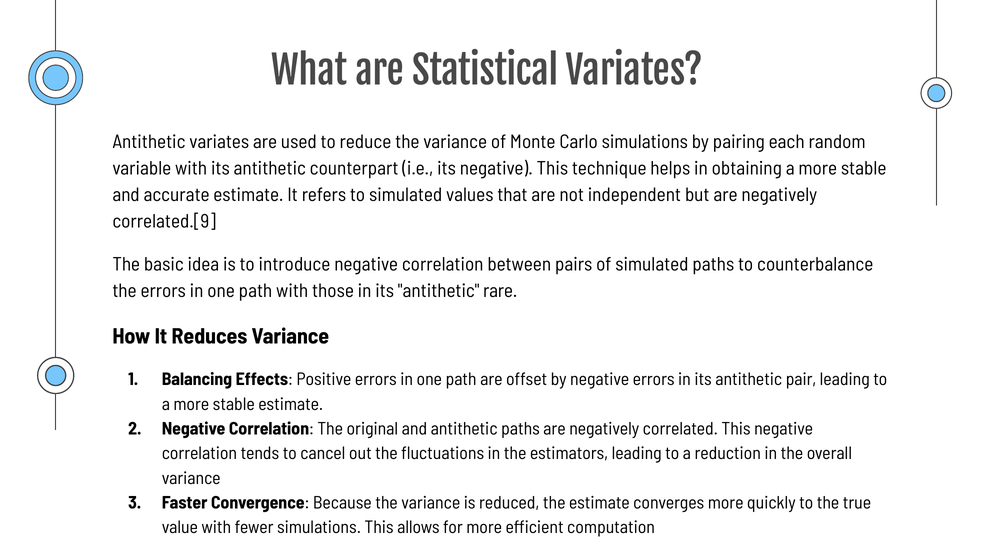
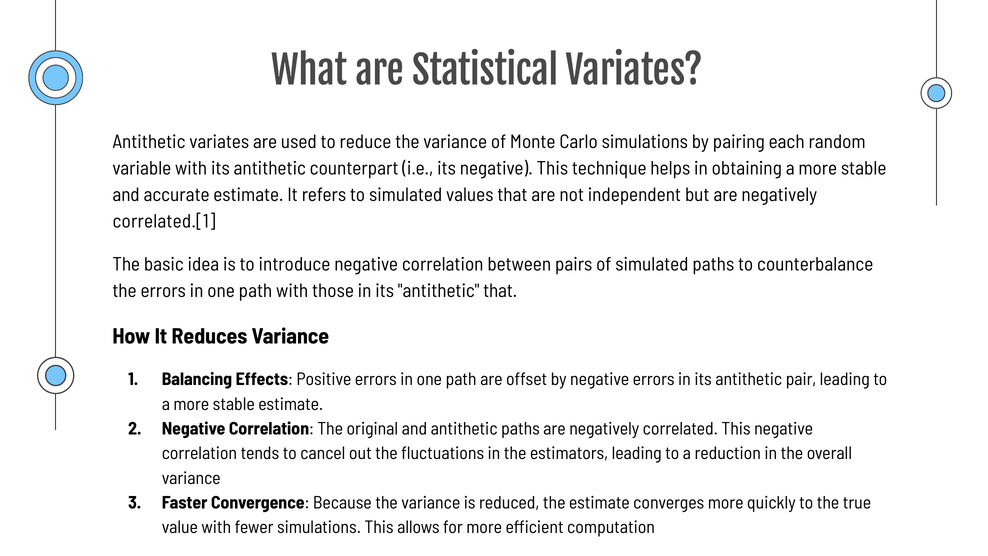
correlated.[9: correlated.[9 -> correlated.[1 (164, 221)
antithetic rare: rare -> that (500, 291)
